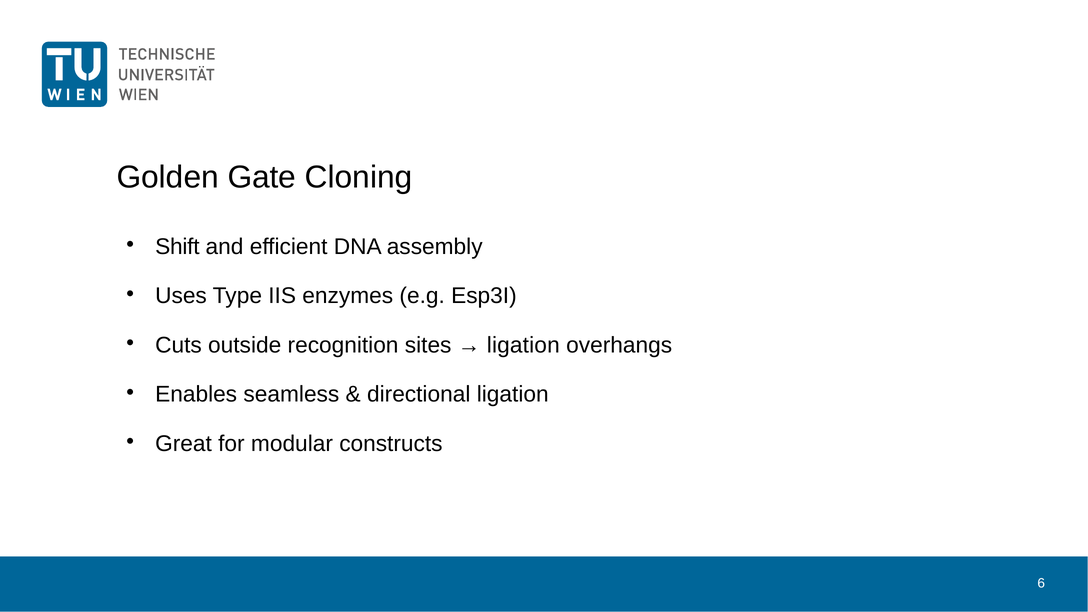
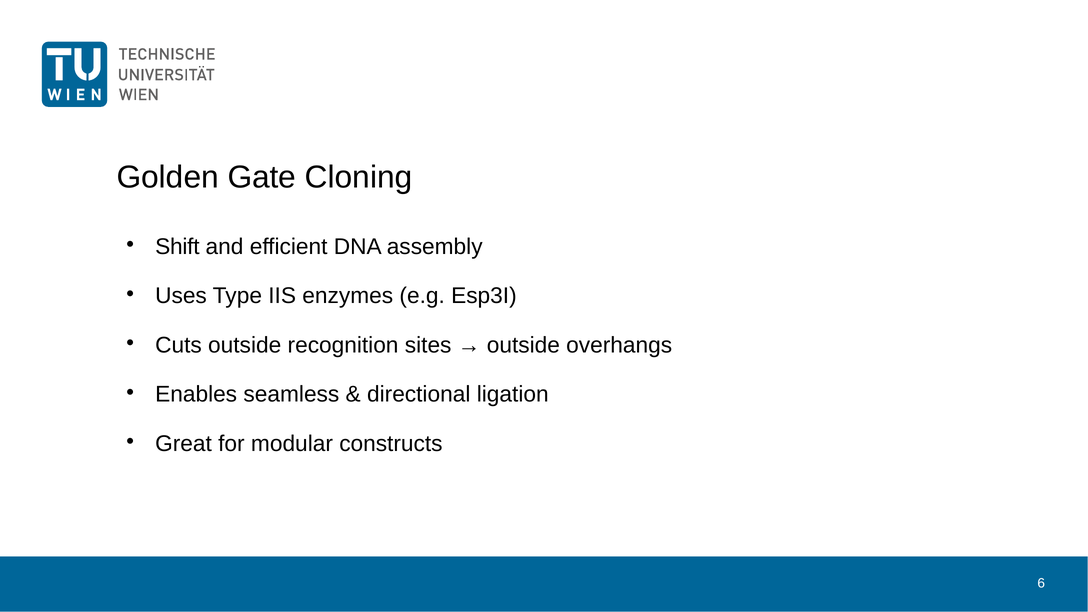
ligation: ligation -> outside (523, 345)
